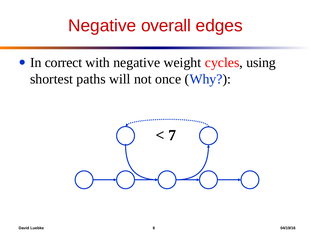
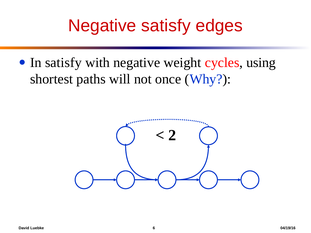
Negative overall: overall -> satisfy (166, 26)
In correct: correct -> satisfy (63, 63)
7: 7 -> 2 (172, 135)
